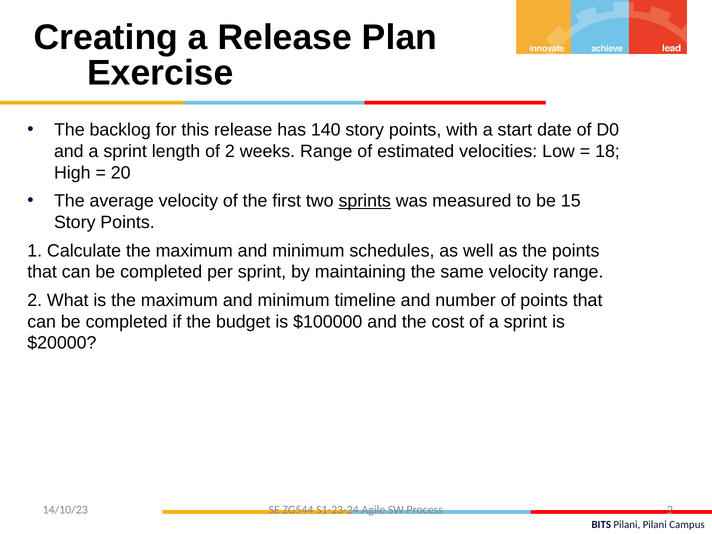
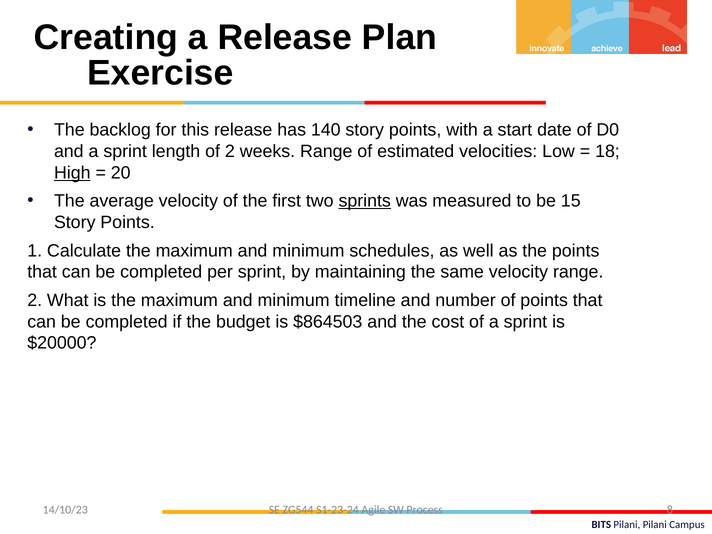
High underline: none -> present (72, 173)
$100000: $100000 -> $864503 (328, 322)
Process 2: 2 -> 8 (670, 510)
